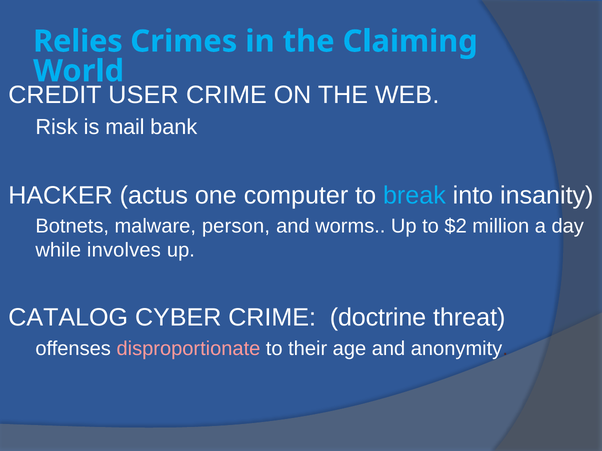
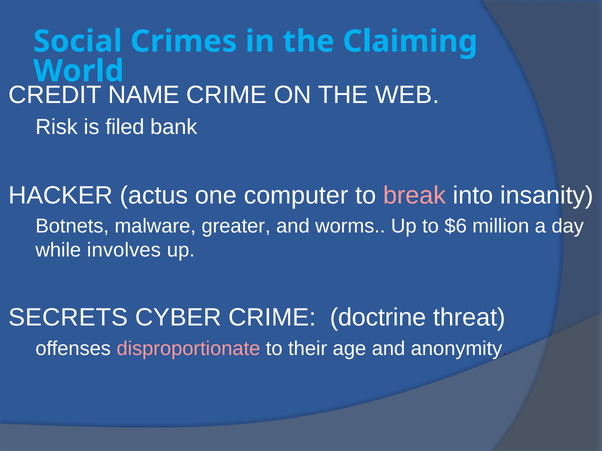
Relies: Relies -> Social (78, 41)
USER: USER -> NAME (144, 95)
mail: mail -> filed (125, 127)
break colour: light blue -> pink (414, 196)
person: person -> greater (236, 226)
$2: $2 -> $6 (456, 226)
CATALOG: CATALOG -> SECRETS (68, 318)
